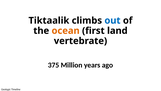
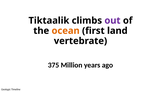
out colour: blue -> purple (112, 20)
